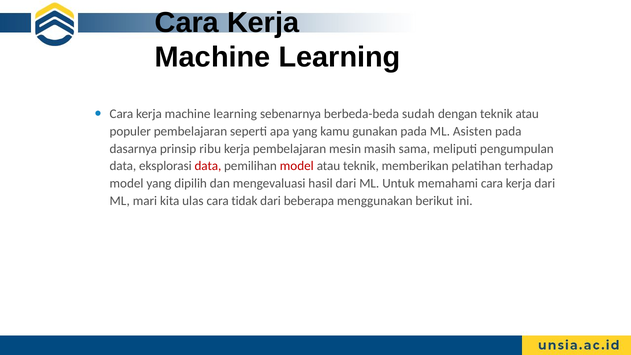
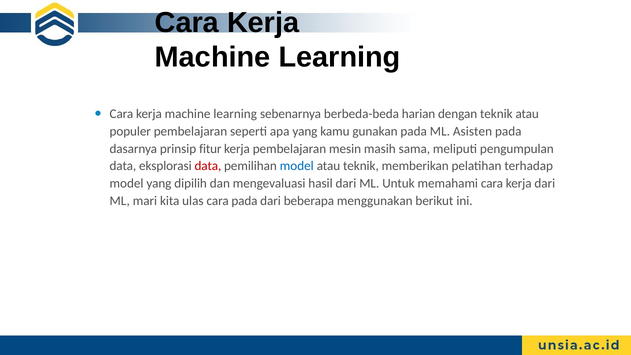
sudah: sudah -> harian (419, 114)
ribu: ribu -> fitur (210, 149)
model colour: red -> blue (297, 166)
cara tidak: tidak -> pada (244, 201)
